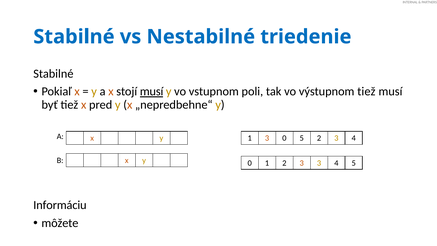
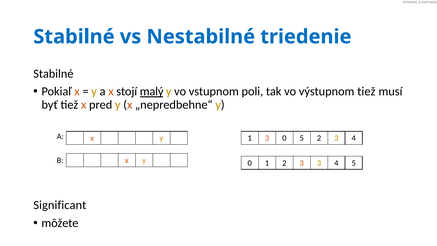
stojí musí: musí -> malý (152, 91)
Informáciu: Informáciu -> Significant (60, 205)
